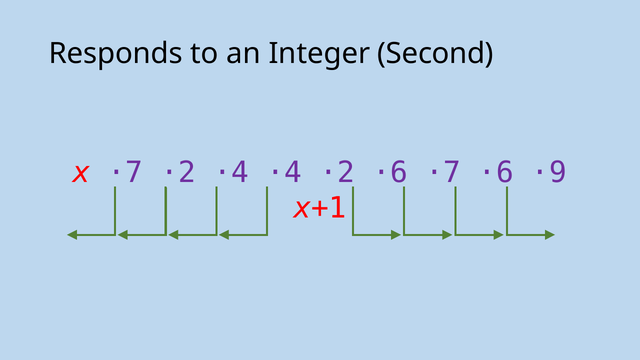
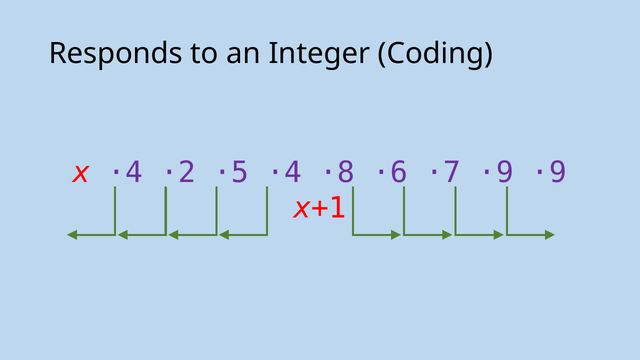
Second: Second -> Coding (435, 54)
x ·7: ·7 -> ·4 (125, 173)
·2 ·4: ·4 -> ·5 (231, 173)
·4 ·2: ·2 -> ·8 (337, 173)
·7 ·6: ·6 -> ·9 (496, 173)
